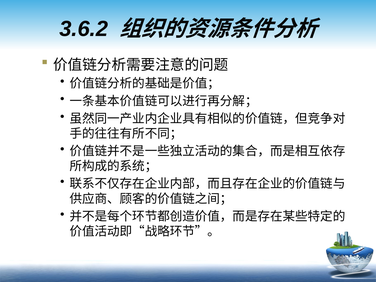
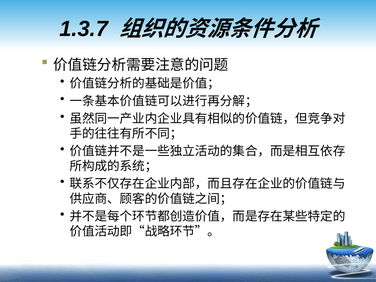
3.6.2: 3.6.2 -> 1.3.7 (84, 29)
